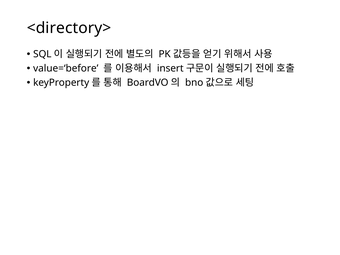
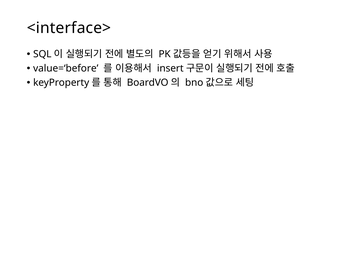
<directory>: <directory> -> <interface> (69, 28)
